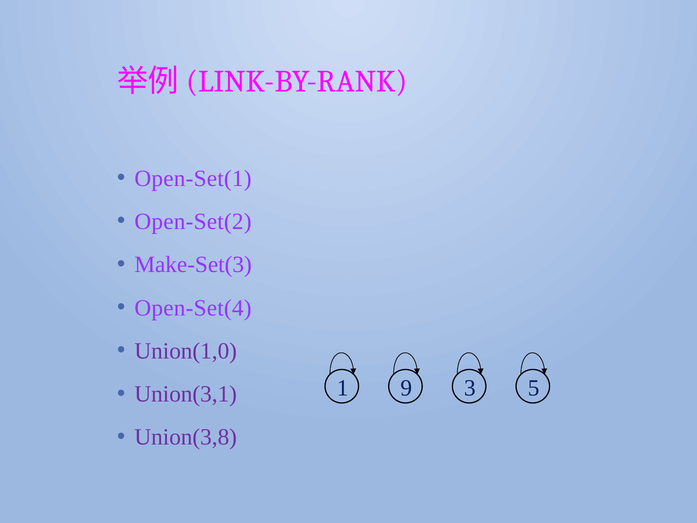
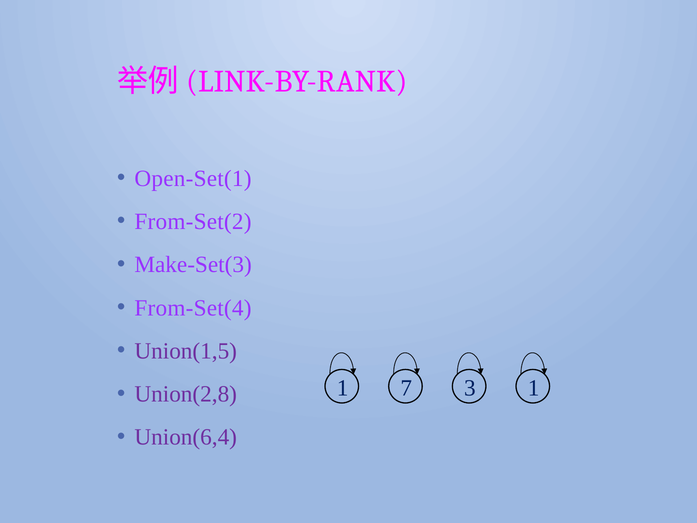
Open-Set(2: Open-Set(2 -> From-Set(2 (193, 221)
Open-Set(4: Open-Set(4 -> From-Set(4 (193, 308)
Union(1,0: Union(1,0 -> Union(1,5 (186, 351)
9: 9 -> 7 (406, 388)
3 5: 5 -> 1 (534, 388)
Union(3,1: Union(3,1 -> Union(2,8 (186, 394)
Union(3,8: Union(3,8 -> Union(6,4 (186, 437)
